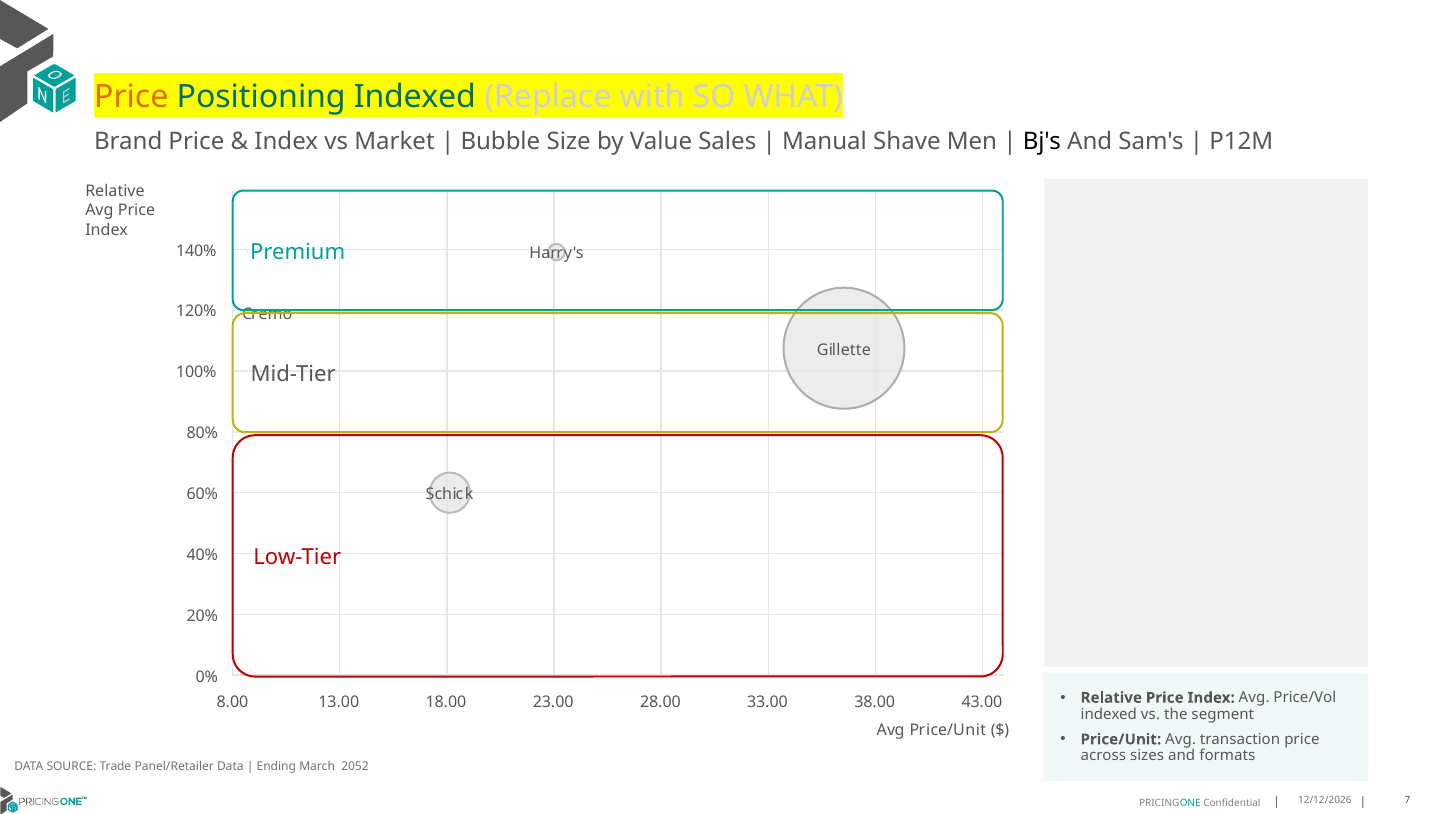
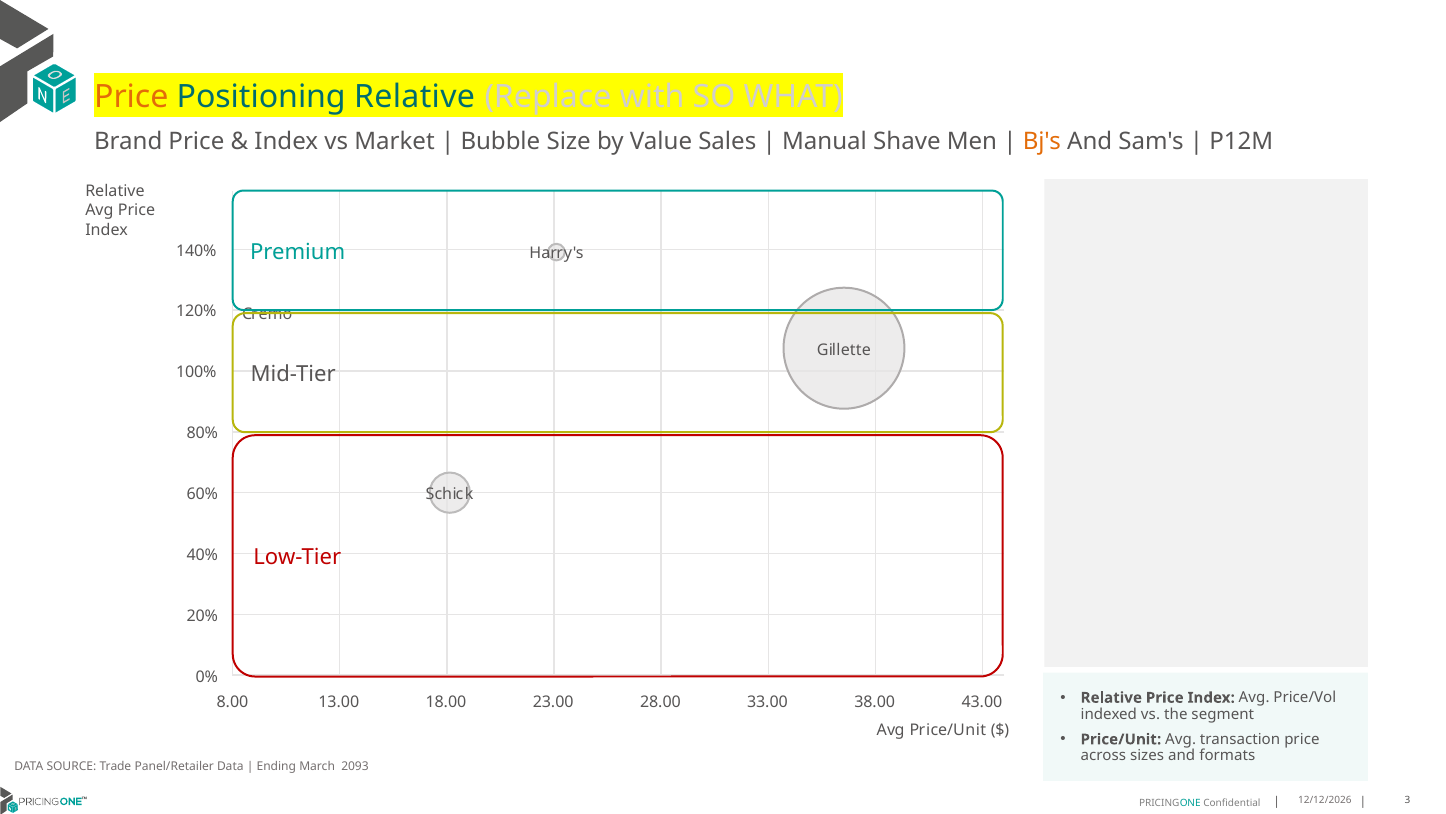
Positioning Indexed: Indexed -> Relative (415, 97)
Bj's colour: black -> orange (1042, 141)
2052: 2052 -> 2093 (355, 766)
7: 7 -> 3 (1408, 800)
